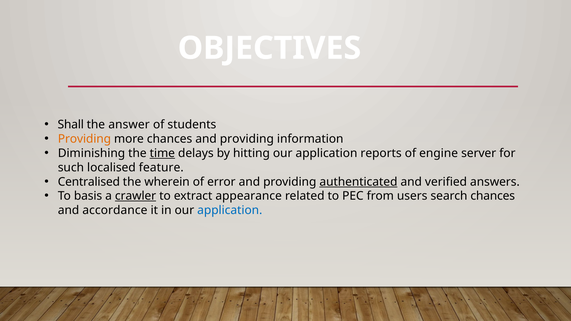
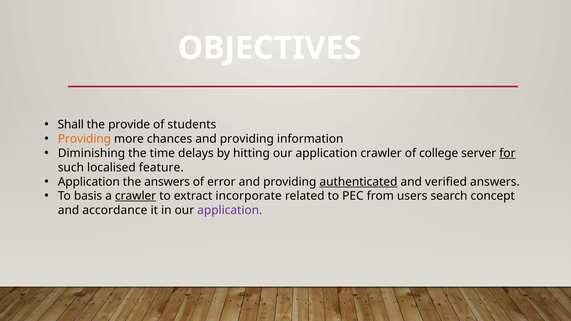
answer: answer -> provide (129, 125)
time underline: present -> none (162, 153)
application reports: reports -> crawler (381, 153)
engine: engine -> college (439, 153)
for underline: none -> present (507, 153)
Centralised: Centralised -> Application (89, 182)
the wherein: wherein -> answers (167, 182)
appearance: appearance -> incorporate (249, 196)
search chances: chances -> concept (493, 196)
application colour: blue -> purple (230, 210)
